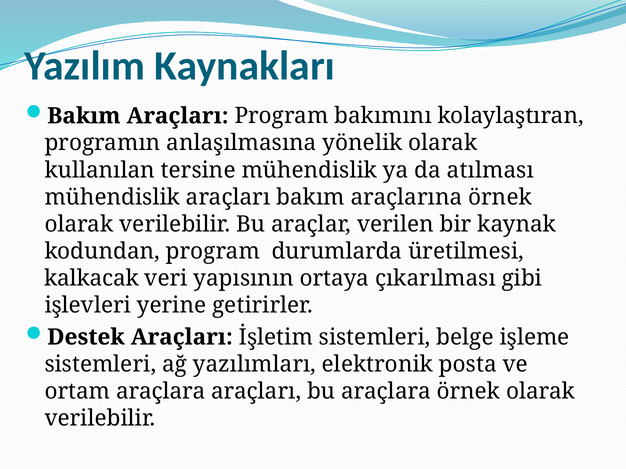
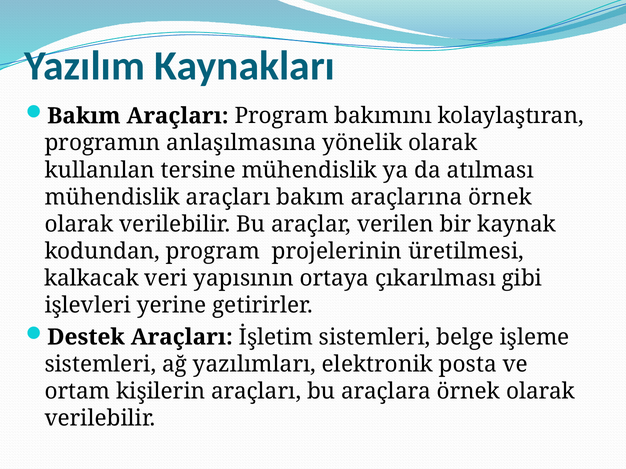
durumlarda: durumlarda -> projelerinin (337, 252)
ortam araçlara: araçlara -> kişilerin (161, 392)
